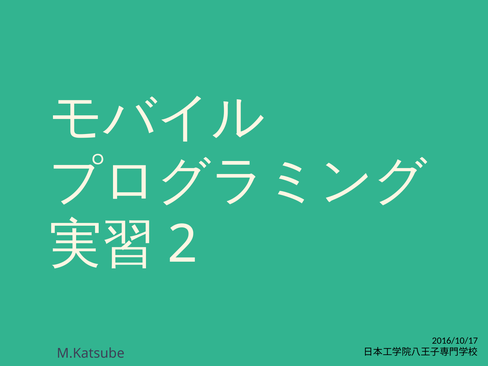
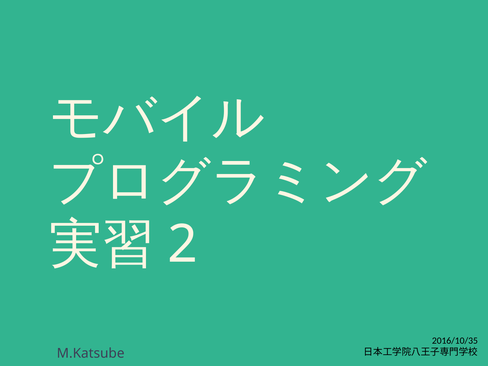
2016/10/17: 2016/10/17 -> 2016/10/35 (455, 341)
